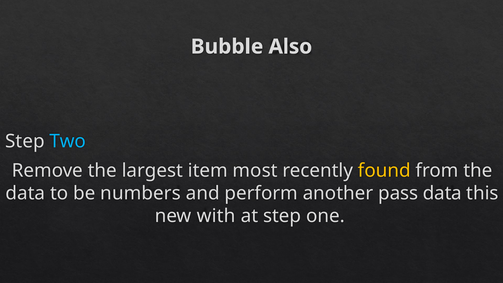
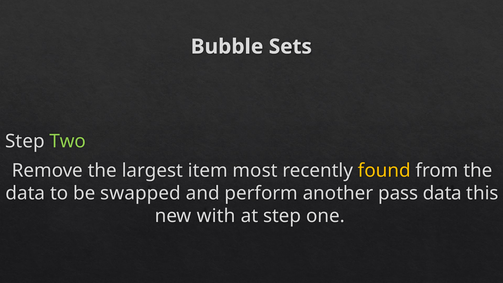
Also: Also -> Sets (290, 47)
Two colour: light blue -> light green (68, 141)
numbers: numbers -> swapped (141, 193)
